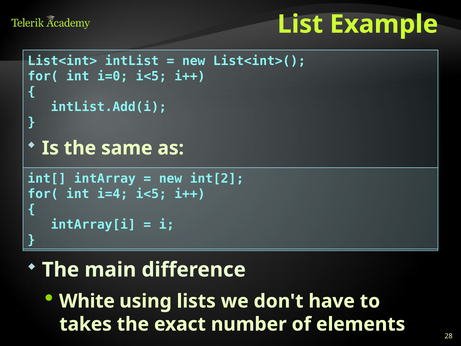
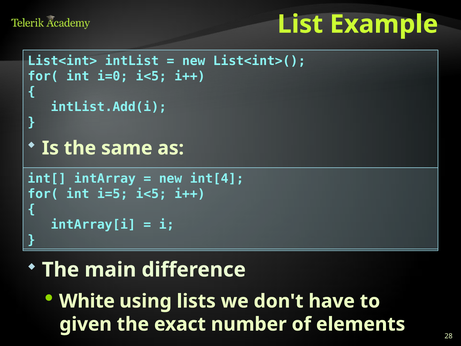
int[2: int[2 -> int[4 (217, 178)
i=4: i=4 -> i=5 (113, 194)
takes: takes -> given (86, 324)
